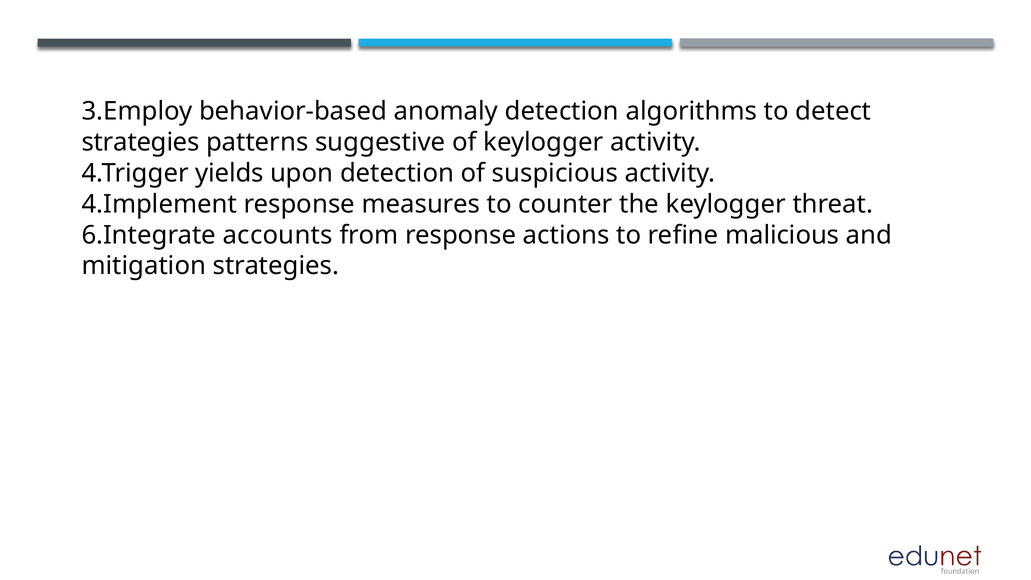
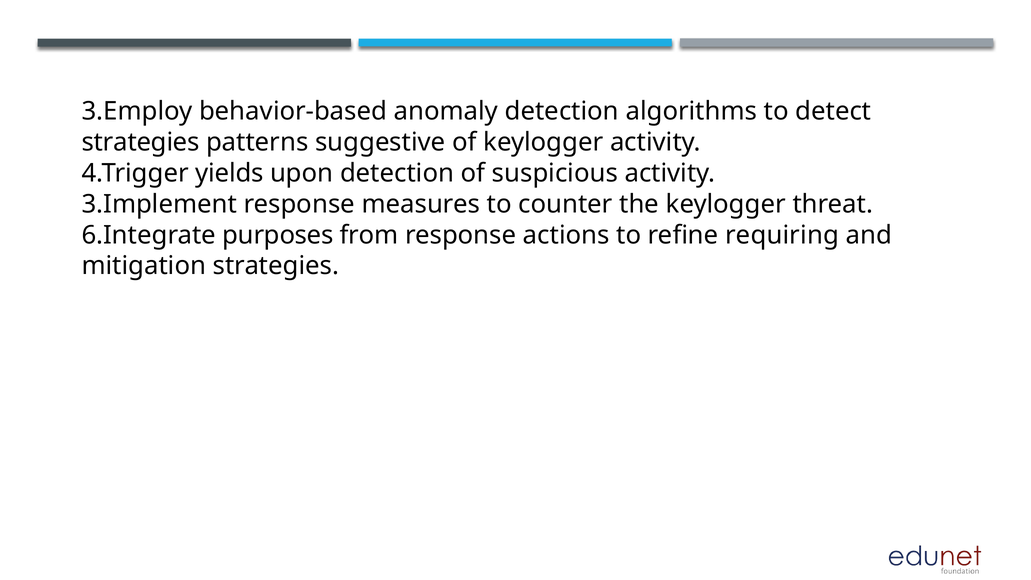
4.Implement: 4.Implement -> 3.Implement (159, 204)
accounts: accounts -> purposes (278, 235)
malicious: malicious -> requiring (782, 235)
